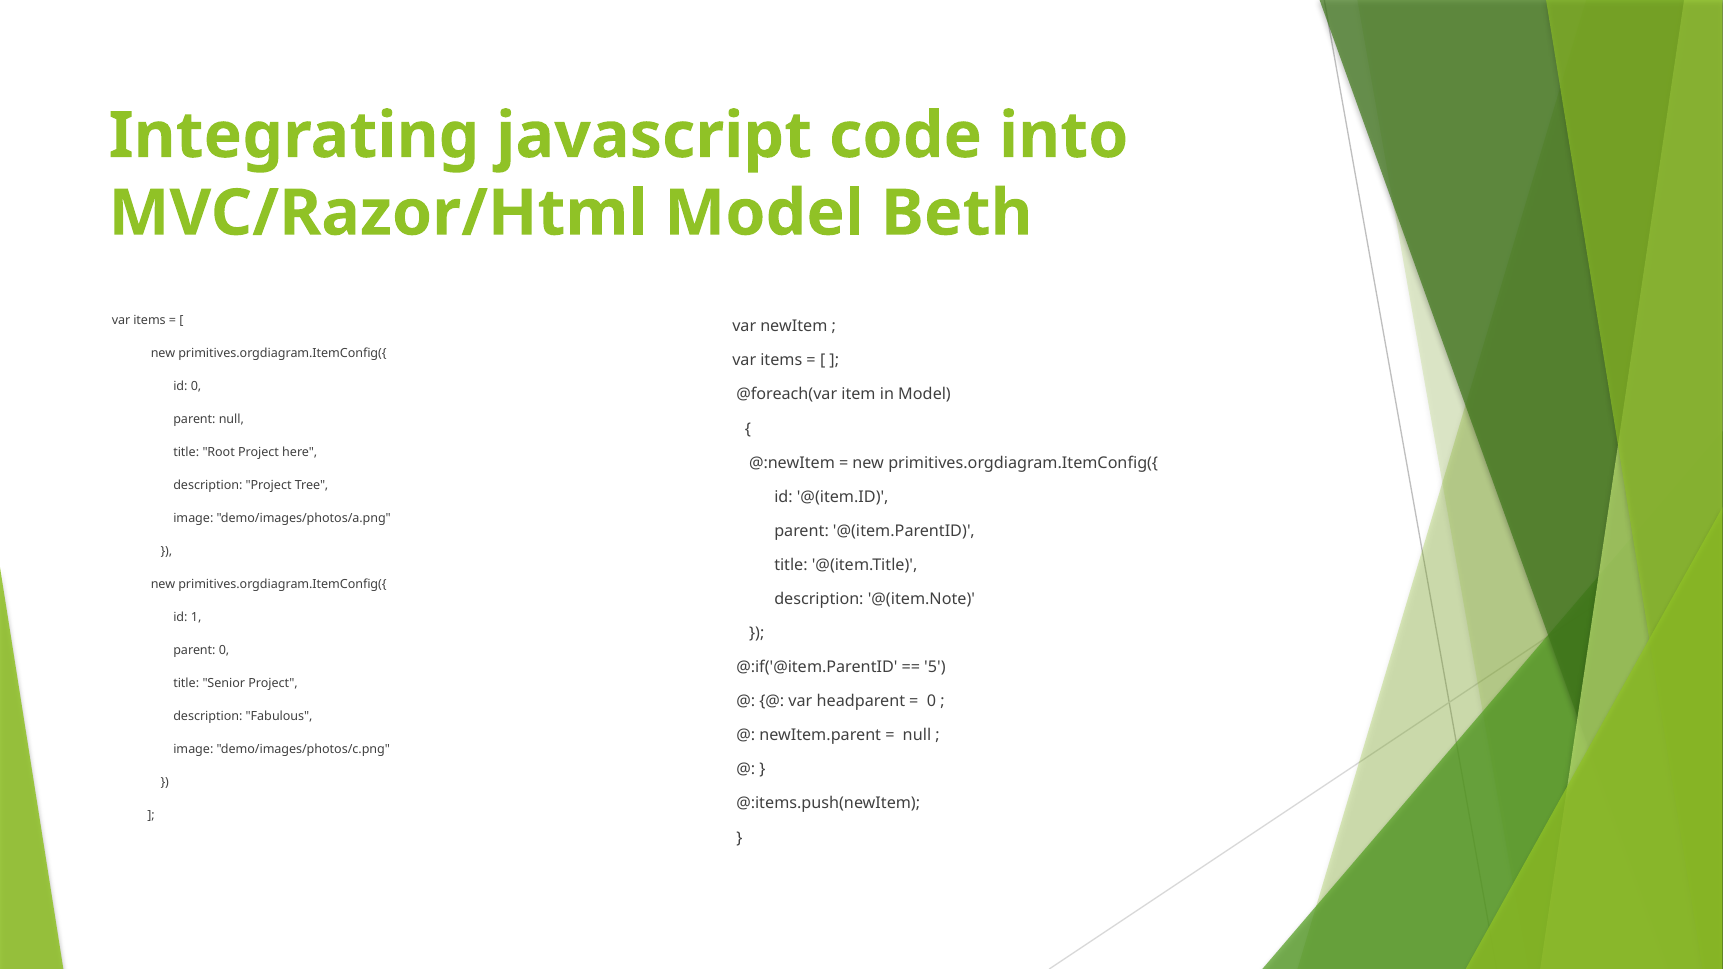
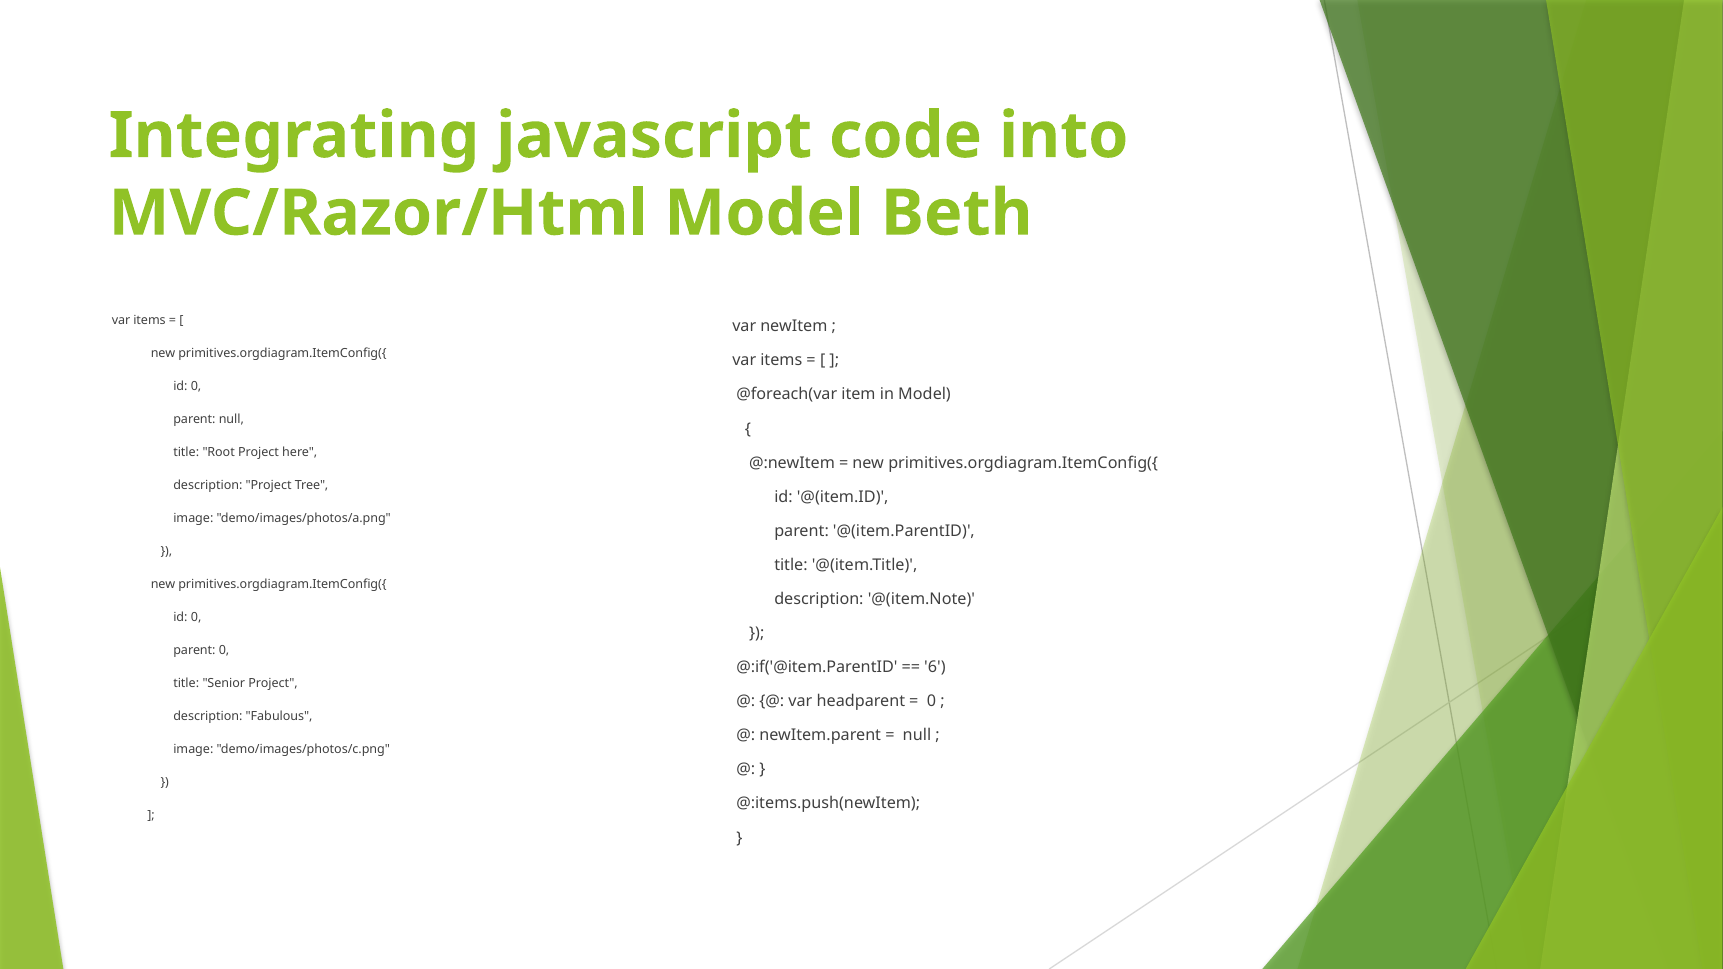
1: 1 -> 0 (196, 617)
5: 5 -> 6 (935, 667)
